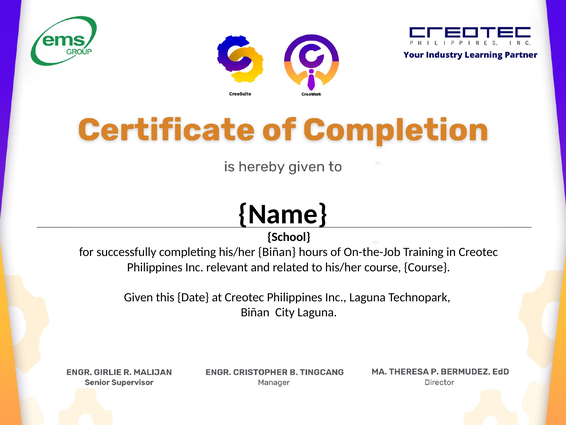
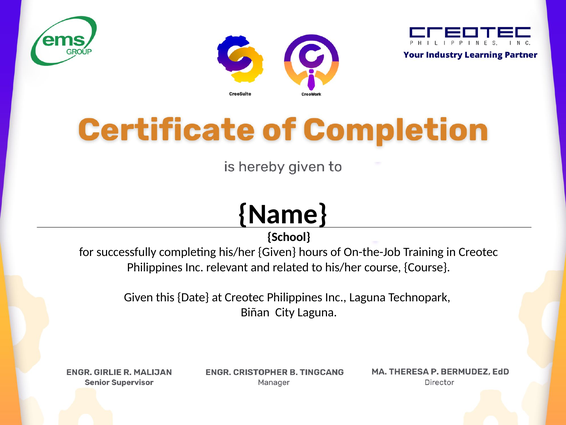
his/her Biñan: Biñan -> Given (277, 252)
